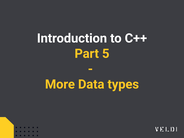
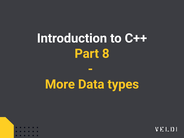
5: 5 -> 8 (106, 54)
